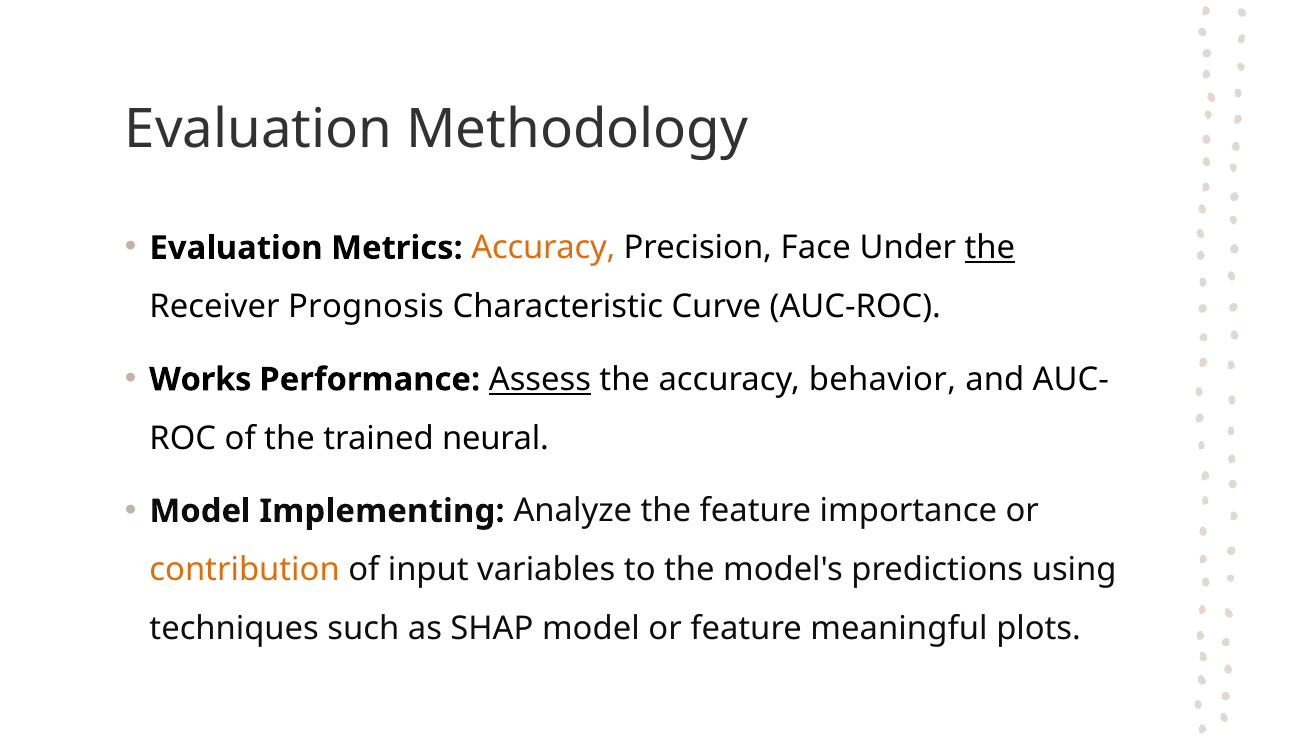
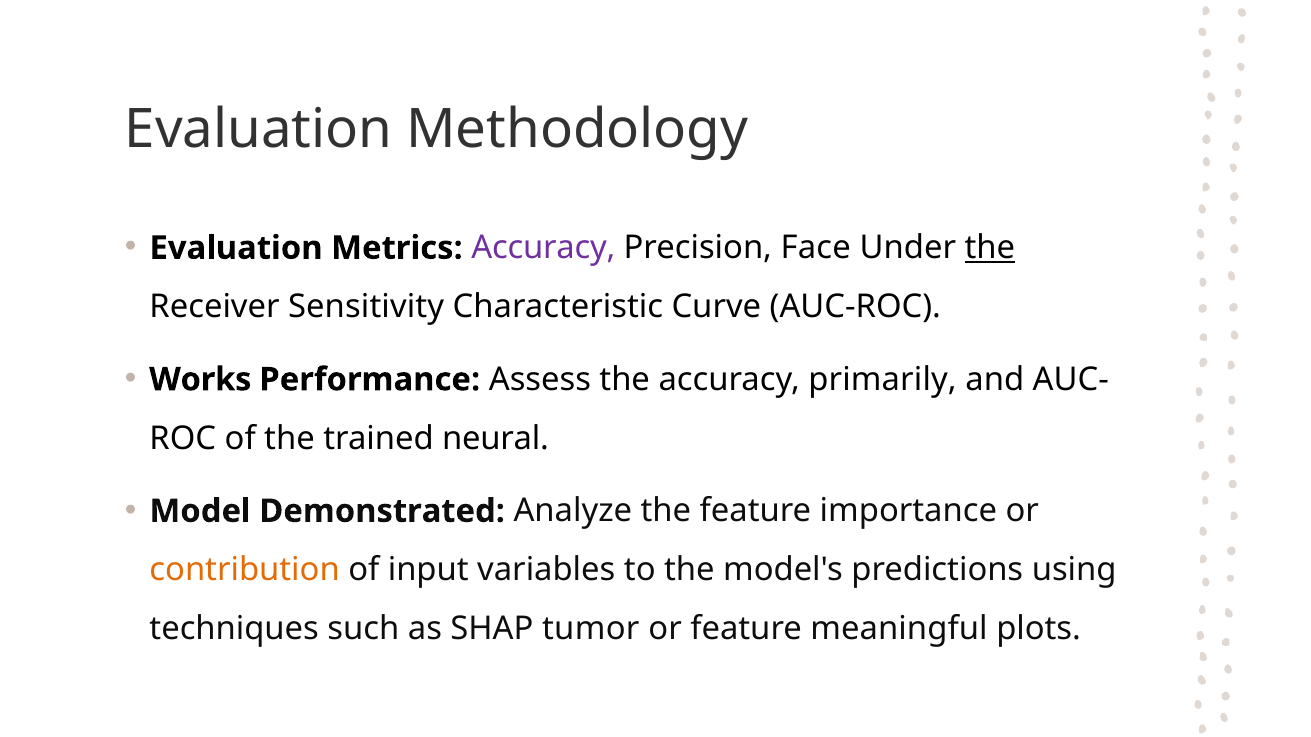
Accuracy colour: orange -> purple (543, 248)
Prognosis: Prognosis -> Sensitivity (366, 307)
Assess underline: present -> none (540, 380)
behavior: behavior -> primarily (883, 380)
Implementing: Implementing -> Demonstrated (382, 511)
SHAP model: model -> tumor (591, 629)
